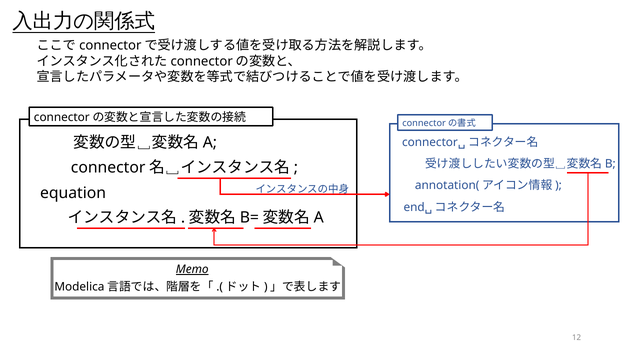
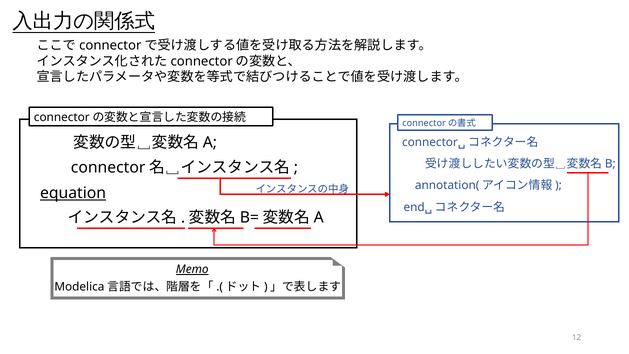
equation underline: none -> present (73, 193)
